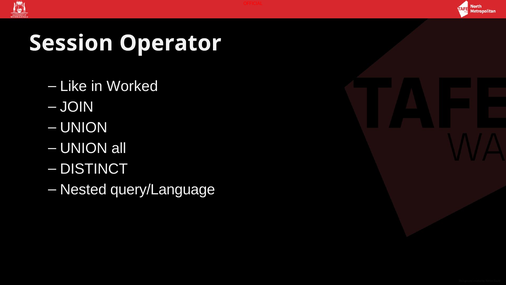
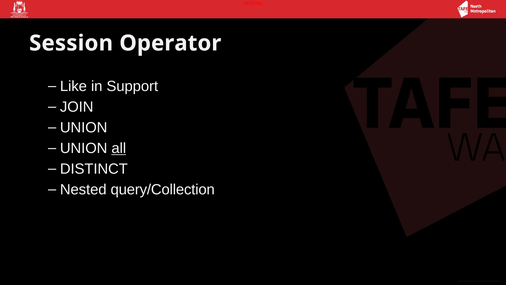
Worked: Worked -> Support (132, 86)
all underline: none -> present (119, 148)
query/Language: query/Language -> query/Collection (163, 189)
